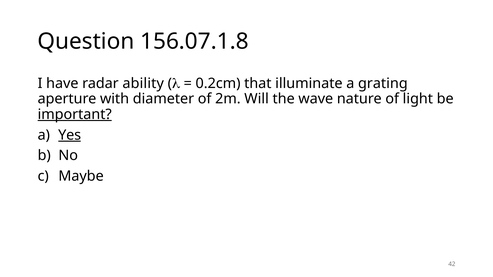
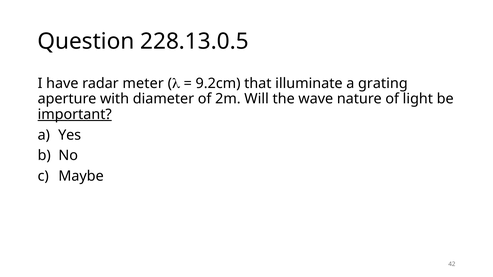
156.07.1.8: 156.07.1.8 -> 228.13.0.5 (194, 41)
ability: ability -> meter (143, 83)
0.2cm: 0.2cm -> 9.2cm (218, 83)
Yes underline: present -> none (70, 135)
